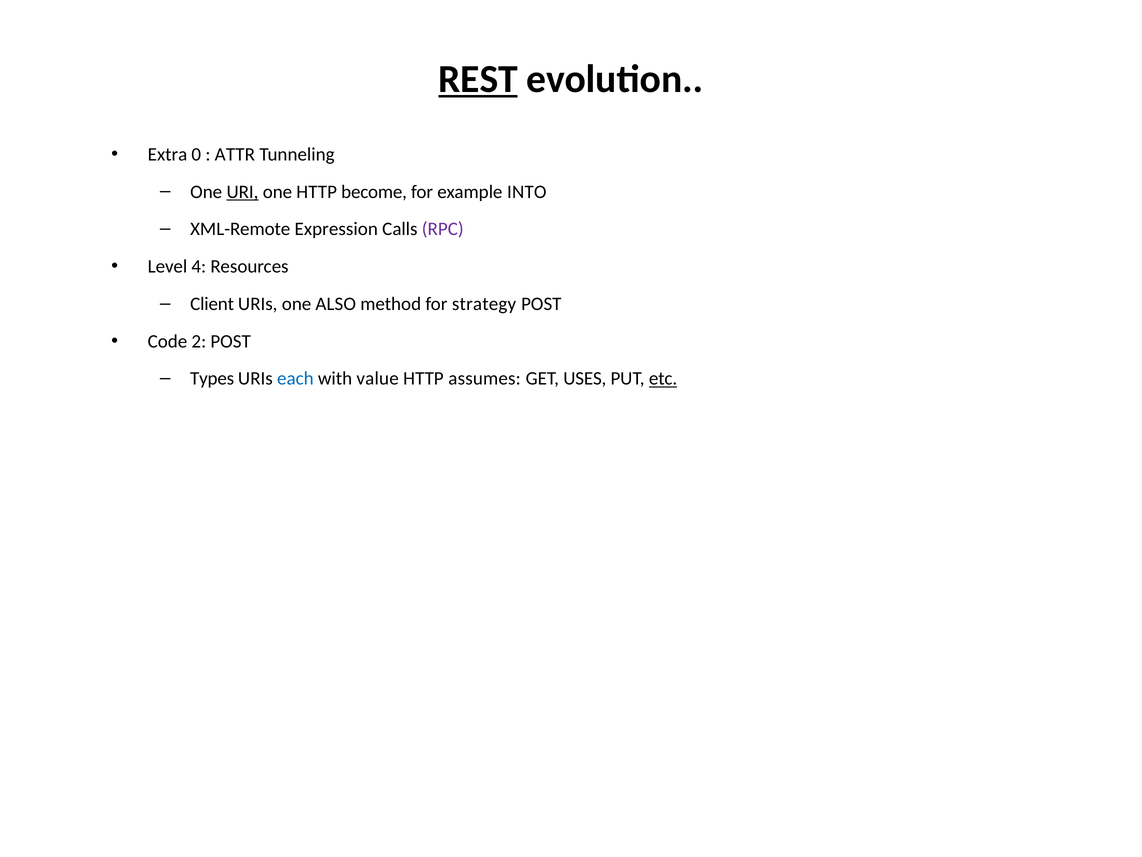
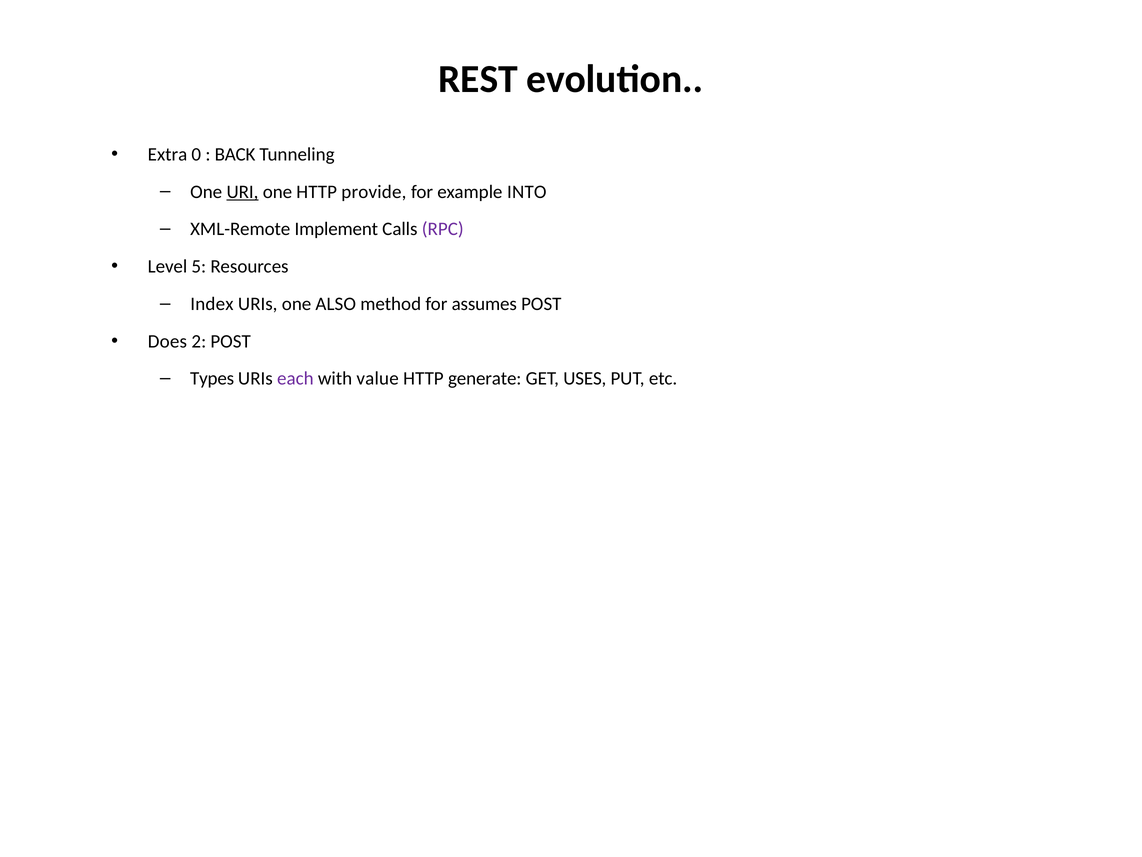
REST underline: present -> none (478, 79)
ATTR: ATTR -> BACK (235, 154)
become: become -> provide (374, 192)
Expression: Expression -> Implement (336, 229)
4: 4 -> 5 (199, 266)
Client: Client -> Index (212, 304)
strategy: strategy -> assumes (484, 304)
Code: Code -> Does (167, 341)
each colour: blue -> purple (295, 378)
assumes: assumes -> generate (485, 378)
etc underline: present -> none (663, 378)
